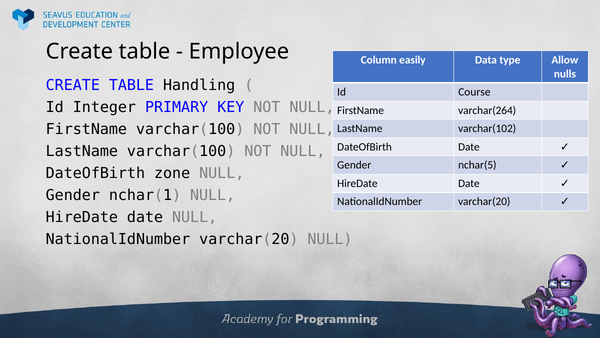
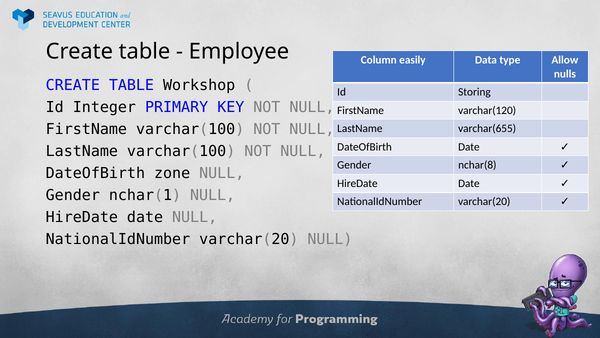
Handling: Handling -> Workshop (199, 85)
Course: Course -> Storing (474, 92)
varchar(264: varchar(264 -> varchar(120 (487, 110)
varchar(102: varchar(102 -> varchar(655 (487, 128)
nchar(5: nchar(5 -> nchar(8 (477, 165)
